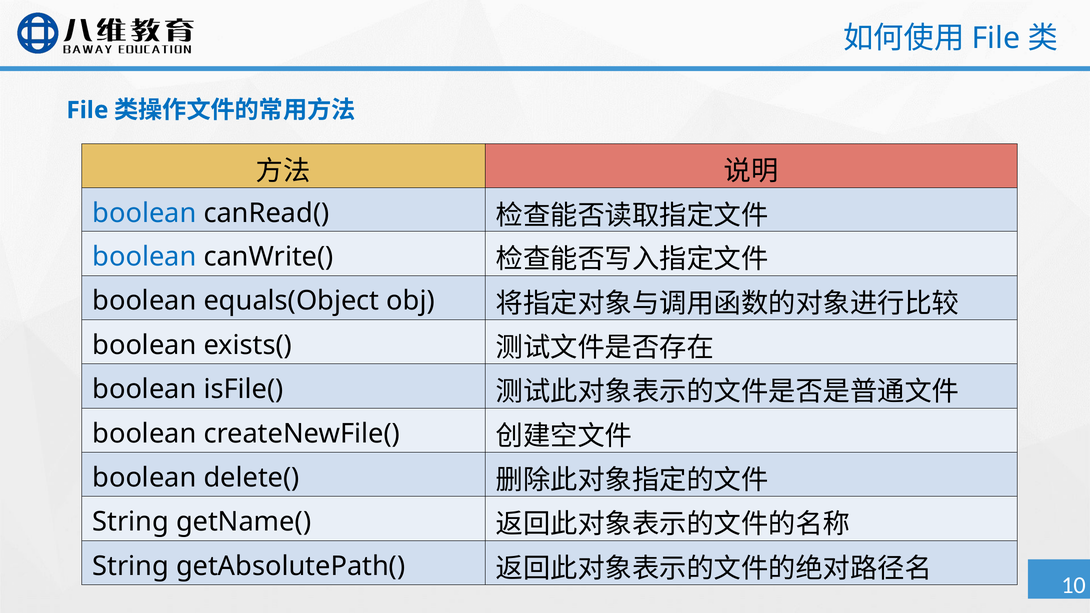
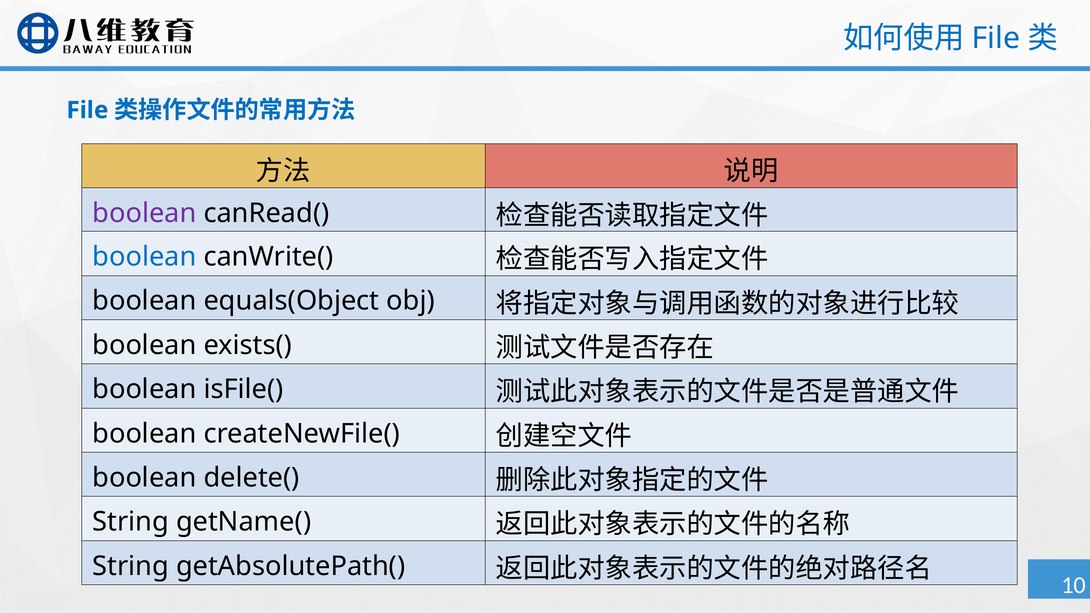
boolean colour: blue -> purple (144, 213)
